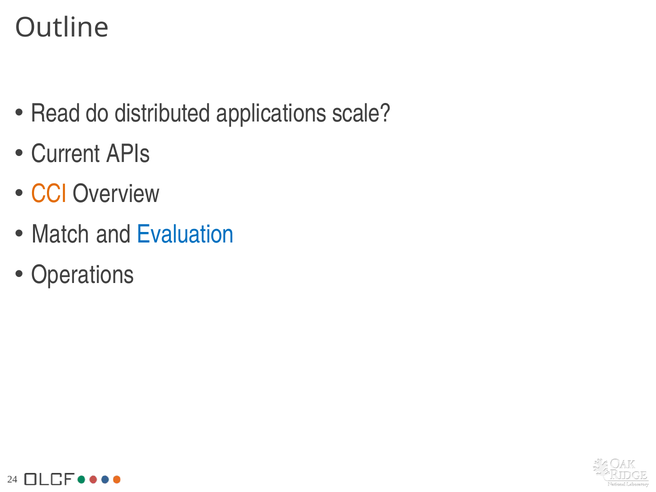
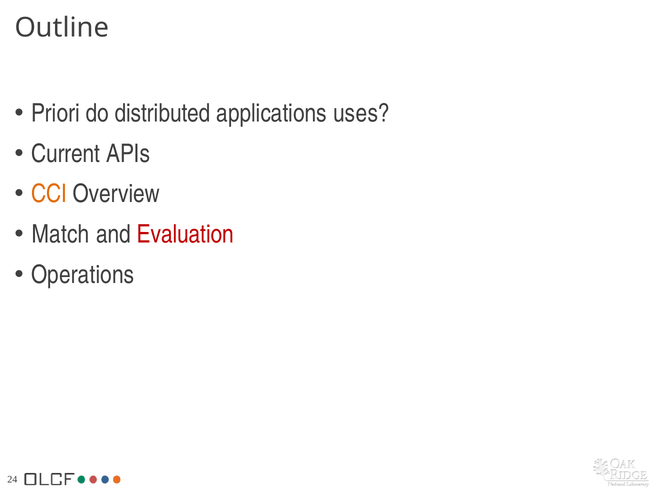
Read: Read -> Priori (55, 113)
scale: scale -> uses (361, 113)
Evaluation colour: blue -> red (185, 234)
